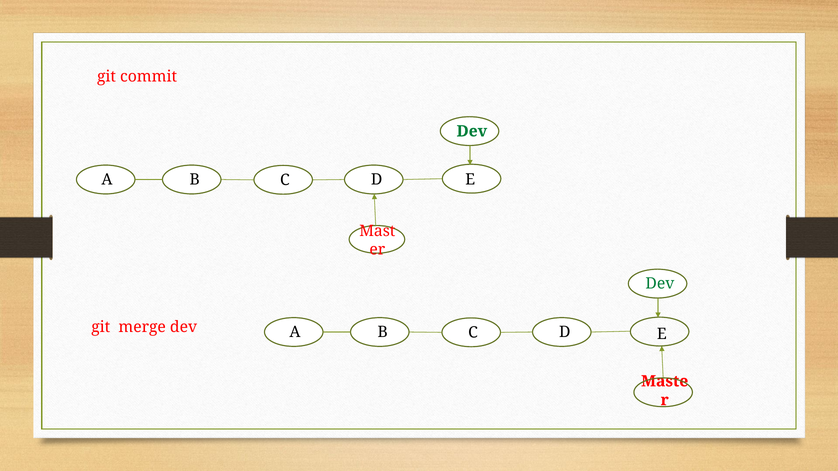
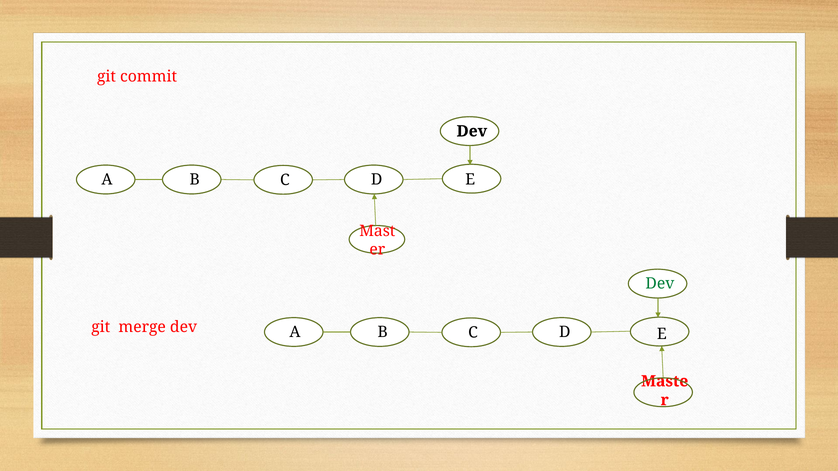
Dev colour: green -> black (472, 131)
